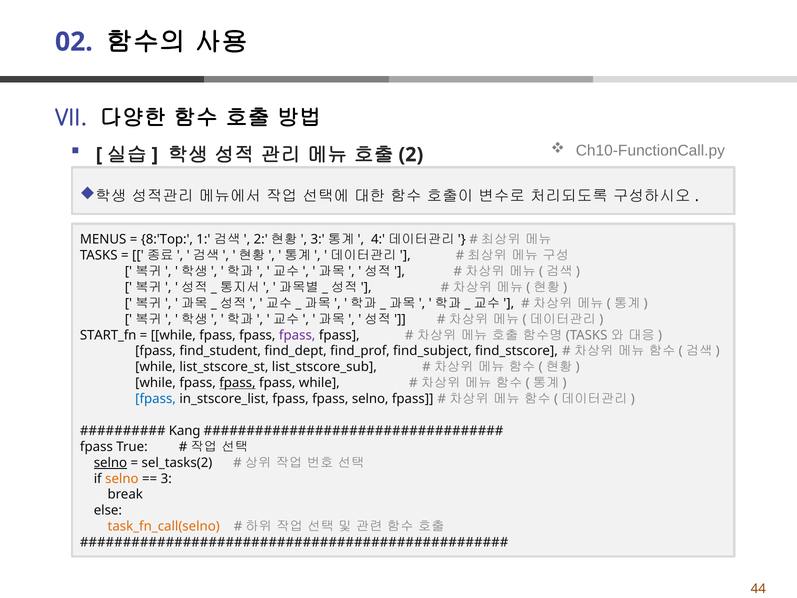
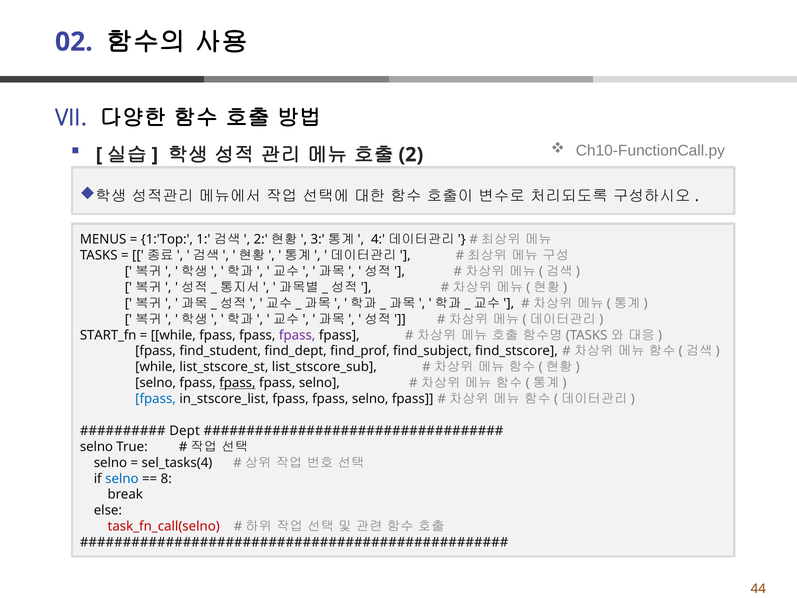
8:'Top: 8:'Top -> 1:'Top (167, 239)
while: while -> selno (156, 383)
while: while -> selno (319, 383)
Kang: Kang -> Dept (185, 431)
fpass: fpass -> selno (96, 447)
selno underline: present -> none (110, 463)
sel_tasks(2: sel_tasks(2 -> sel_tasks(4 (177, 463)
selno colour: orange -> blue (122, 478)
3: 3 -> 8 (166, 478)
task_fn_call(selno colour: orange -> red (164, 526)
